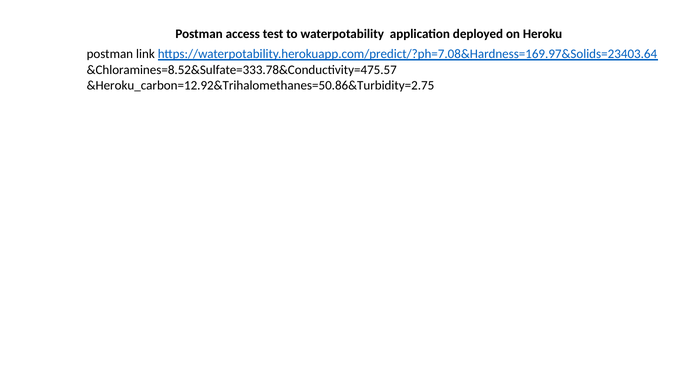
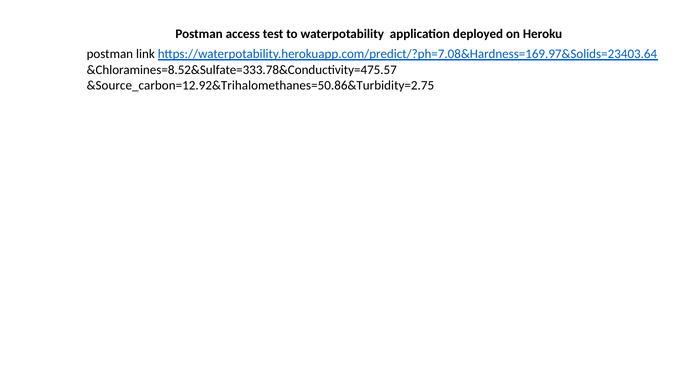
&Heroku_carbon=12.92&Trihalomethanes=50.86&Turbidity=2.75: &Heroku_carbon=12.92&Trihalomethanes=50.86&Turbidity=2.75 -> &Source_carbon=12.92&Trihalomethanes=50.86&Turbidity=2.75 (260, 86)
